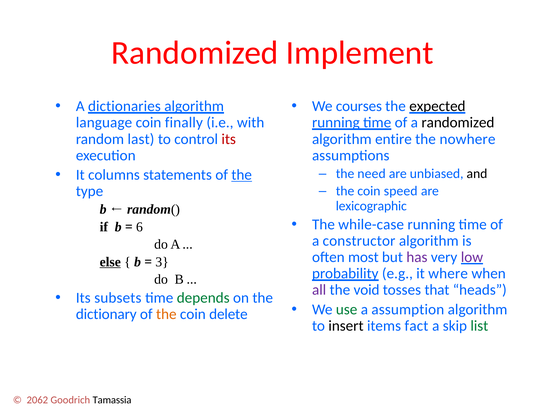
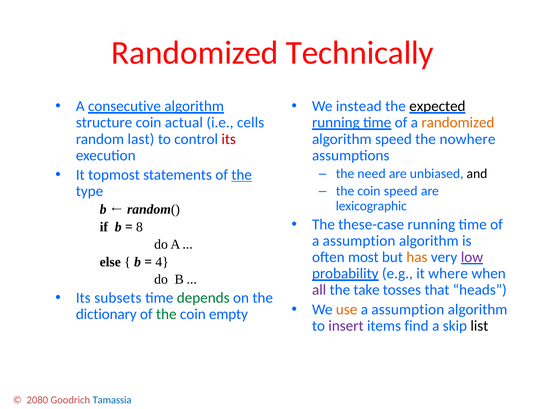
Implement: Implement -> Technically (360, 53)
dictionaries: dictionaries -> consecutive (124, 106)
courses: courses -> instead (359, 106)
language: language -> structure (104, 123)
finally: finally -> actual (184, 123)
with: with -> cells (251, 123)
randomized colour: black -> orange (458, 123)
algorithm entire: entire -> speed (393, 139)
columns: columns -> topmost (114, 175)
while-case: while-case -> these-case (371, 224)
6: 6 -> 8 (139, 227)
constructor: constructor -> assumption (359, 241)
has colour: purple -> orange (417, 257)
else underline: present -> none (110, 262)
3: 3 -> 4 (162, 262)
void: void -> take (367, 290)
use colour: green -> orange (347, 309)
the colour: orange -> green (166, 314)
delete: delete -> empty (228, 314)
insert colour: black -> purple (346, 326)
fact: fact -> find (417, 326)
list colour: green -> black (479, 326)
2062: 2062 -> 2080 (37, 400)
Tamassia colour: black -> blue (112, 400)
